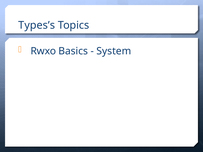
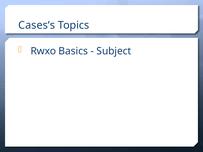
Types’s: Types’s -> Cases’s (37, 25)
System: System -> Subject (114, 51)
